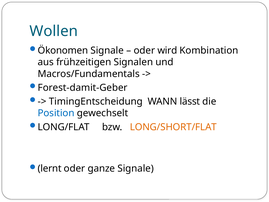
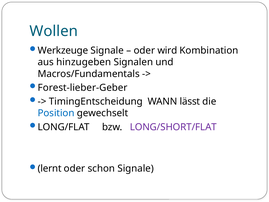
Ökonomen: Ökonomen -> Werkzeuge (63, 50)
frühzeitigen: frühzeitigen -> hinzugeben (84, 62)
Forest-damit-Geber: Forest-damit-Geber -> Forest-lieber-Geber (83, 88)
LONG/SHORT/FLAT colour: orange -> purple (173, 127)
ganze: ganze -> schon (101, 168)
